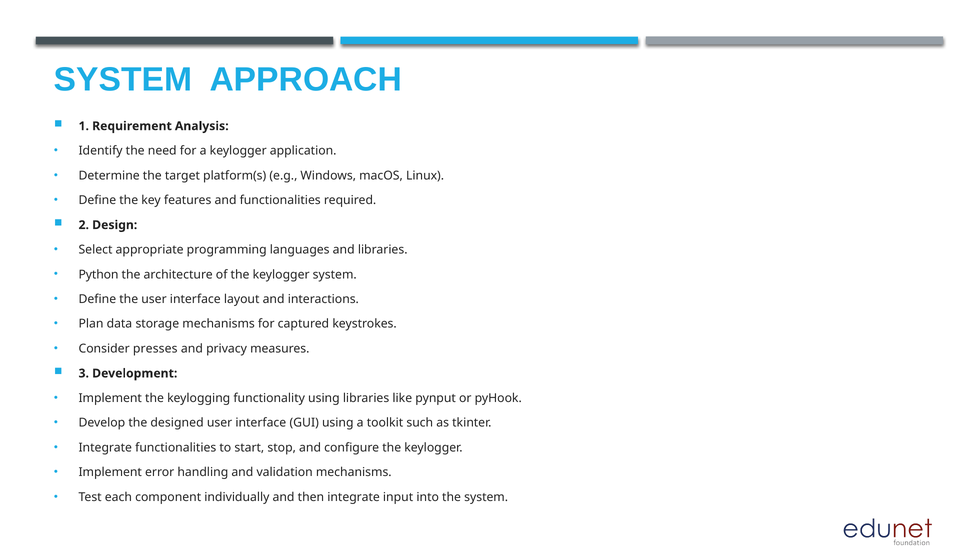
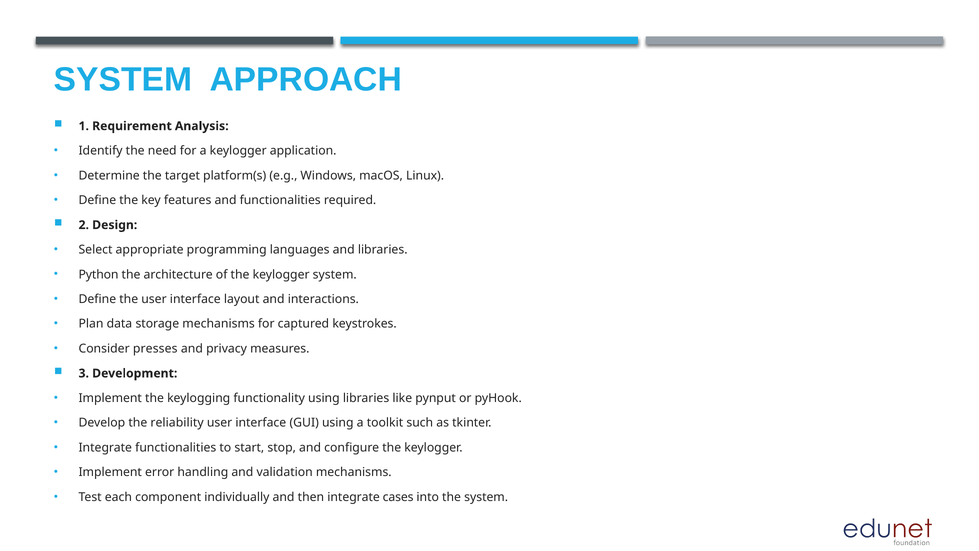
designed: designed -> reliability (177, 423)
input: input -> cases (398, 497)
